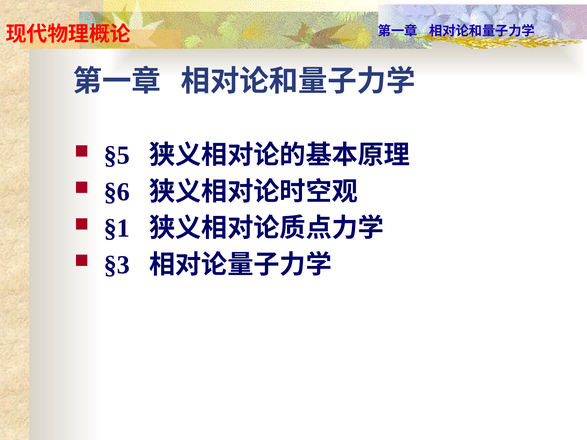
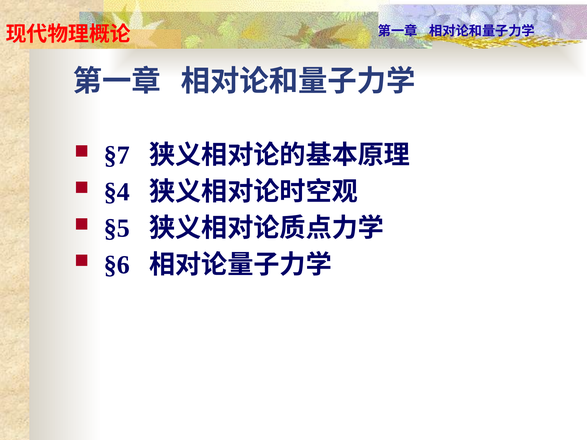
§5: §5 -> §7 (117, 155)
§6: §6 -> §4 (117, 192)
§1: §1 -> §5 (117, 228)
§3: §3 -> §6 (117, 265)
